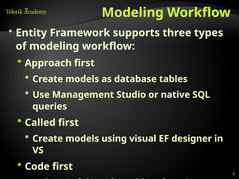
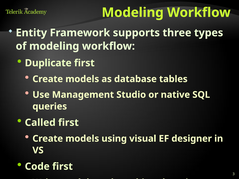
Approach: Approach -> Duplicate (48, 63)
